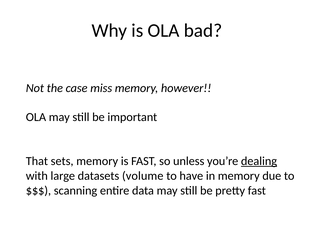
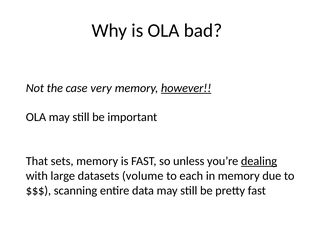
miss: miss -> very (101, 88)
however underline: none -> present (186, 88)
have: have -> each (191, 176)
